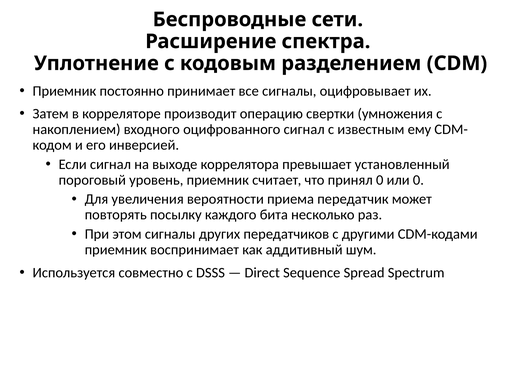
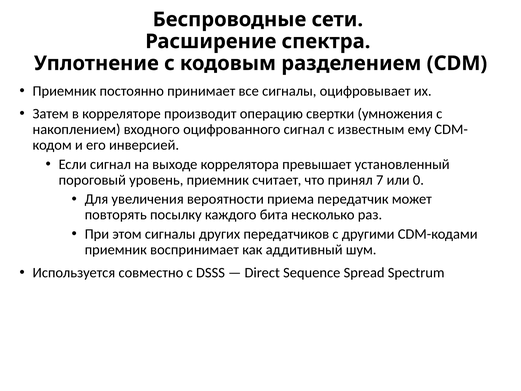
принял 0: 0 -> 7 (380, 180)
